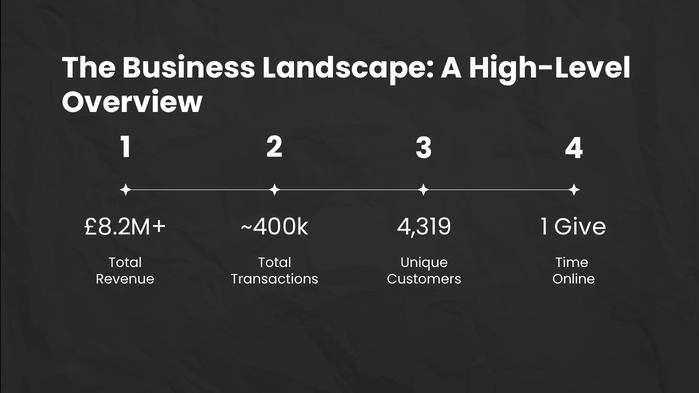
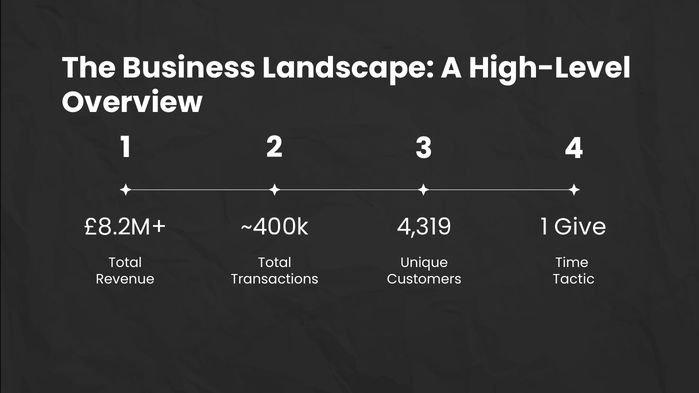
Online: Online -> Tactic (574, 279)
